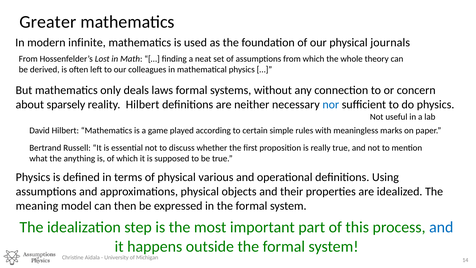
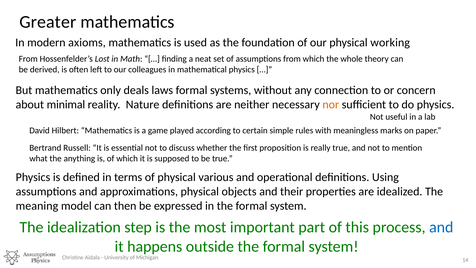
infinite: infinite -> axioms (87, 42)
journals: journals -> working (390, 42)
sparsely: sparsely -> minimal (66, 105)
reality Hilbert: Hilbert -> Nature (143, 105)
nor colour: blue -> orange (331, 105)
